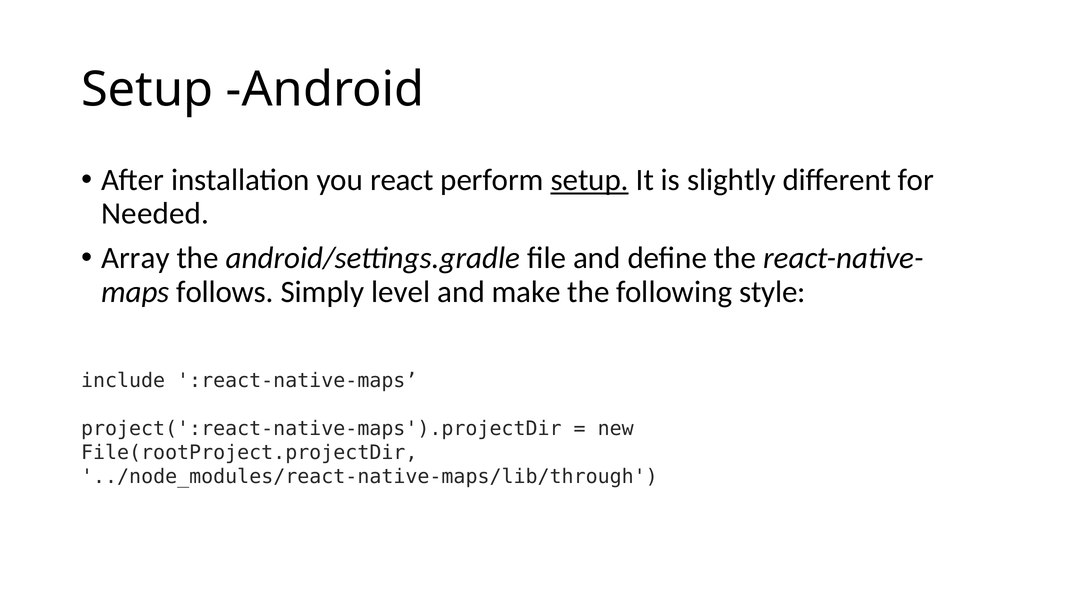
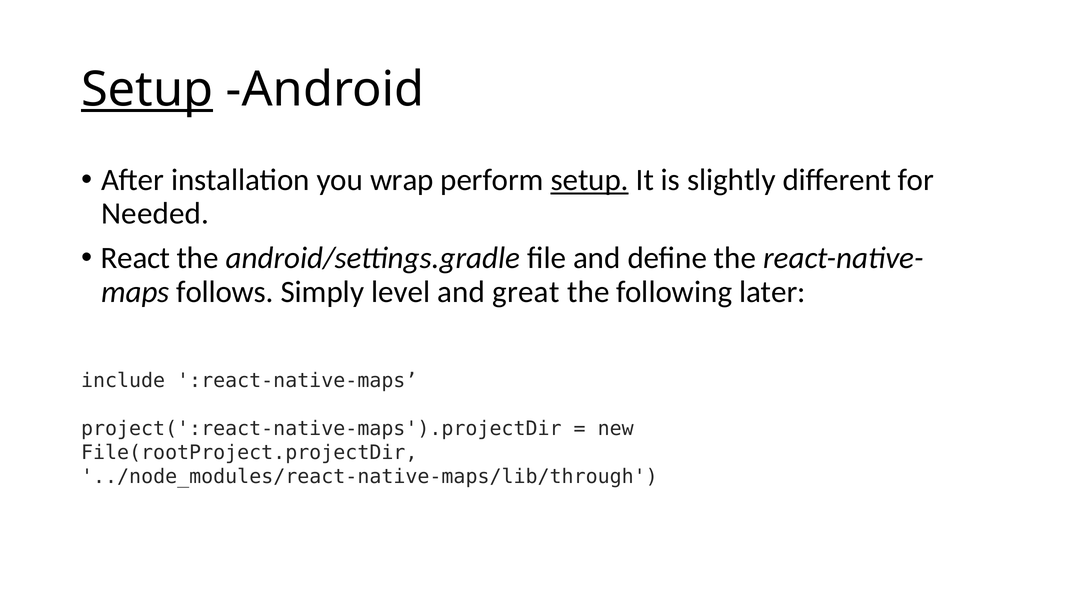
Setup underline: none -> present (147, 89)
react: react -> wrap (402, 180)
Array: Array -> React (136, 258)
make: make -> great (526, 292)
style: style -> later (772, 292)
